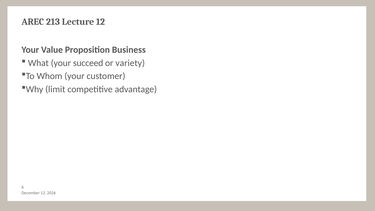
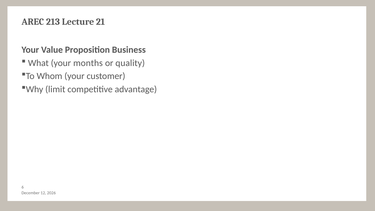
Lecture 12: 12 -> 21 (100, 22)
succeed: succeed -> months (88, 63)
variety: variety -> quality (130, 63)
